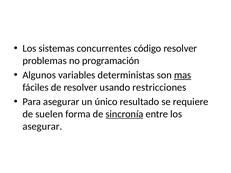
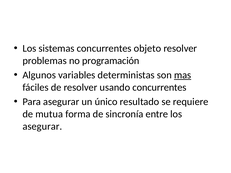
código: código -> objeto (147, 48)
usando restricciones: restricciones -> concurrentes (159, 87)
suelen: suelen -> mutua (49, 114)
sincronía underline: present -> none (124, 114)
